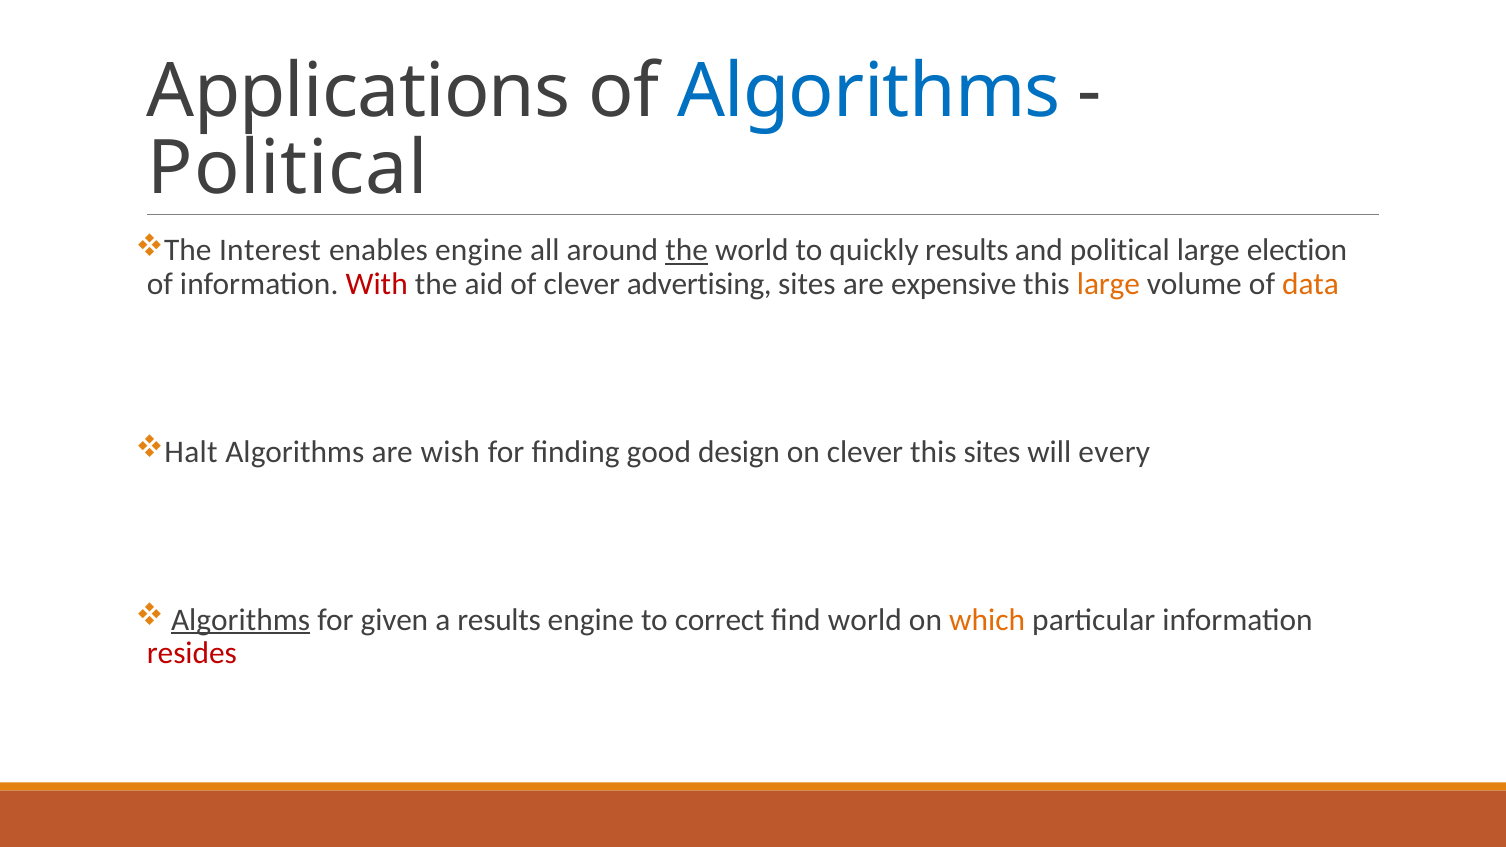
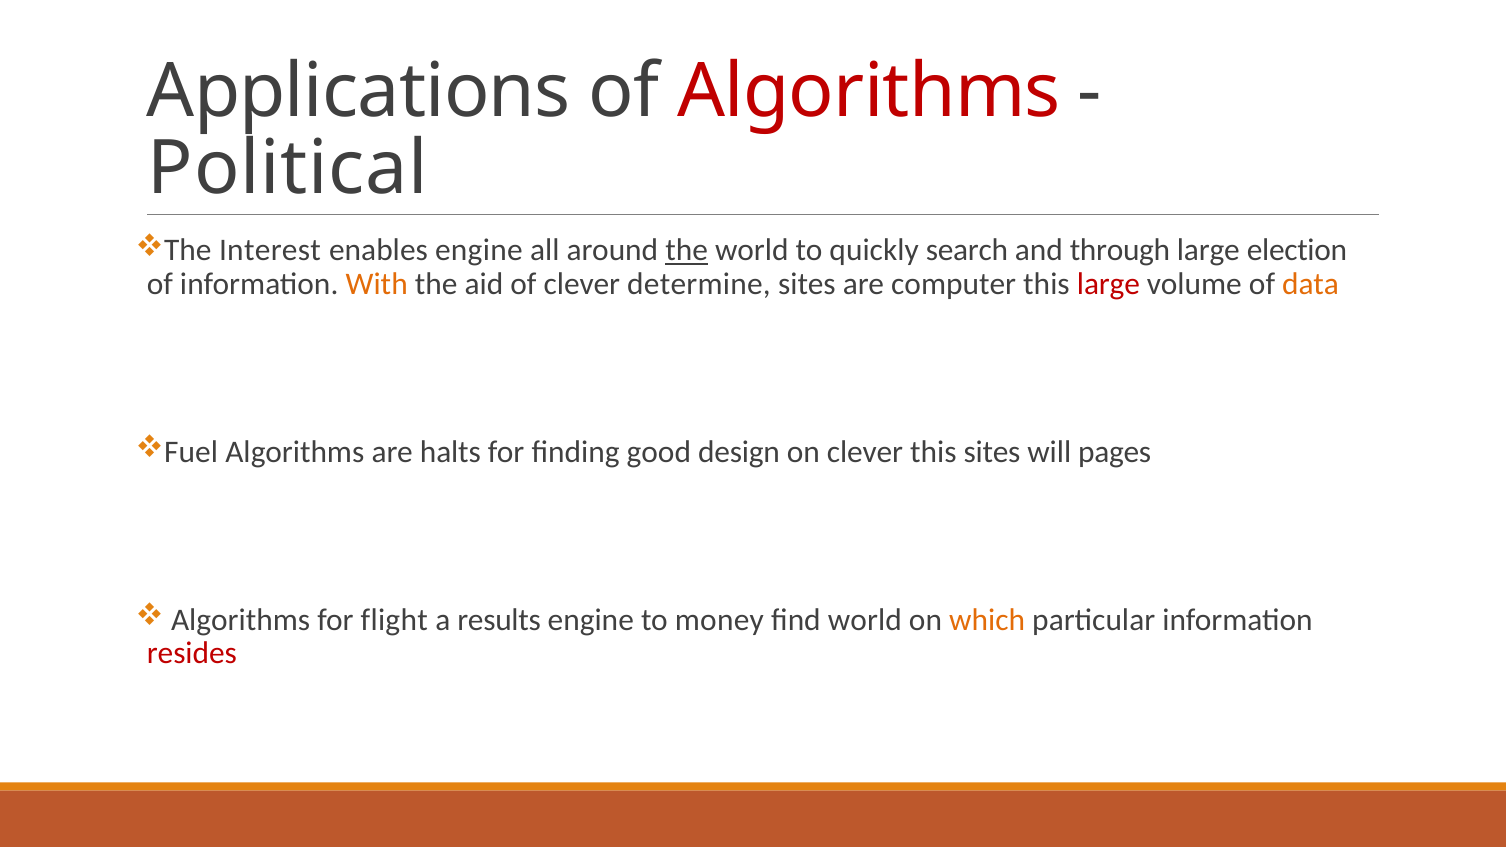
Algorithms colour: blue -> red (869, 92)
quickly results: results -> search (967, 250)
and political: political -> through (1120, 250)
With colour: red -> orange (377, 284)
advertising: advertising -> determine (699, 284)
expensive: expensive -> computer (954, 284)
large colour: orange -> red (1108, 284)
Halt: Halt -> Fuel (191, 452)
wish: wish -> halts (450, 452)
every: every -> pages (1115, 452)
Algorithms underline: present -> none (241, 620)
given: given -> flight (394, 620)
correct: correct -> money (719, 620)
